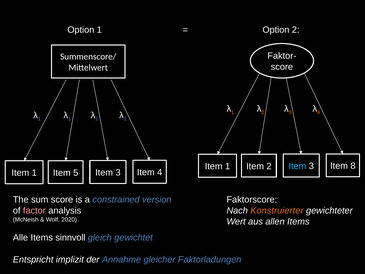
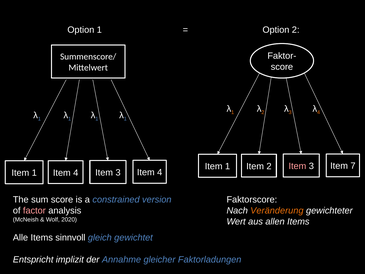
Item colour: light blue -> pink (297, 166)
8: 8 -> 7 (353, 166)
5: 5 -> 4 (76, 173)
Konstruierter: Konstruierter -> Veränderung (277, 210)
